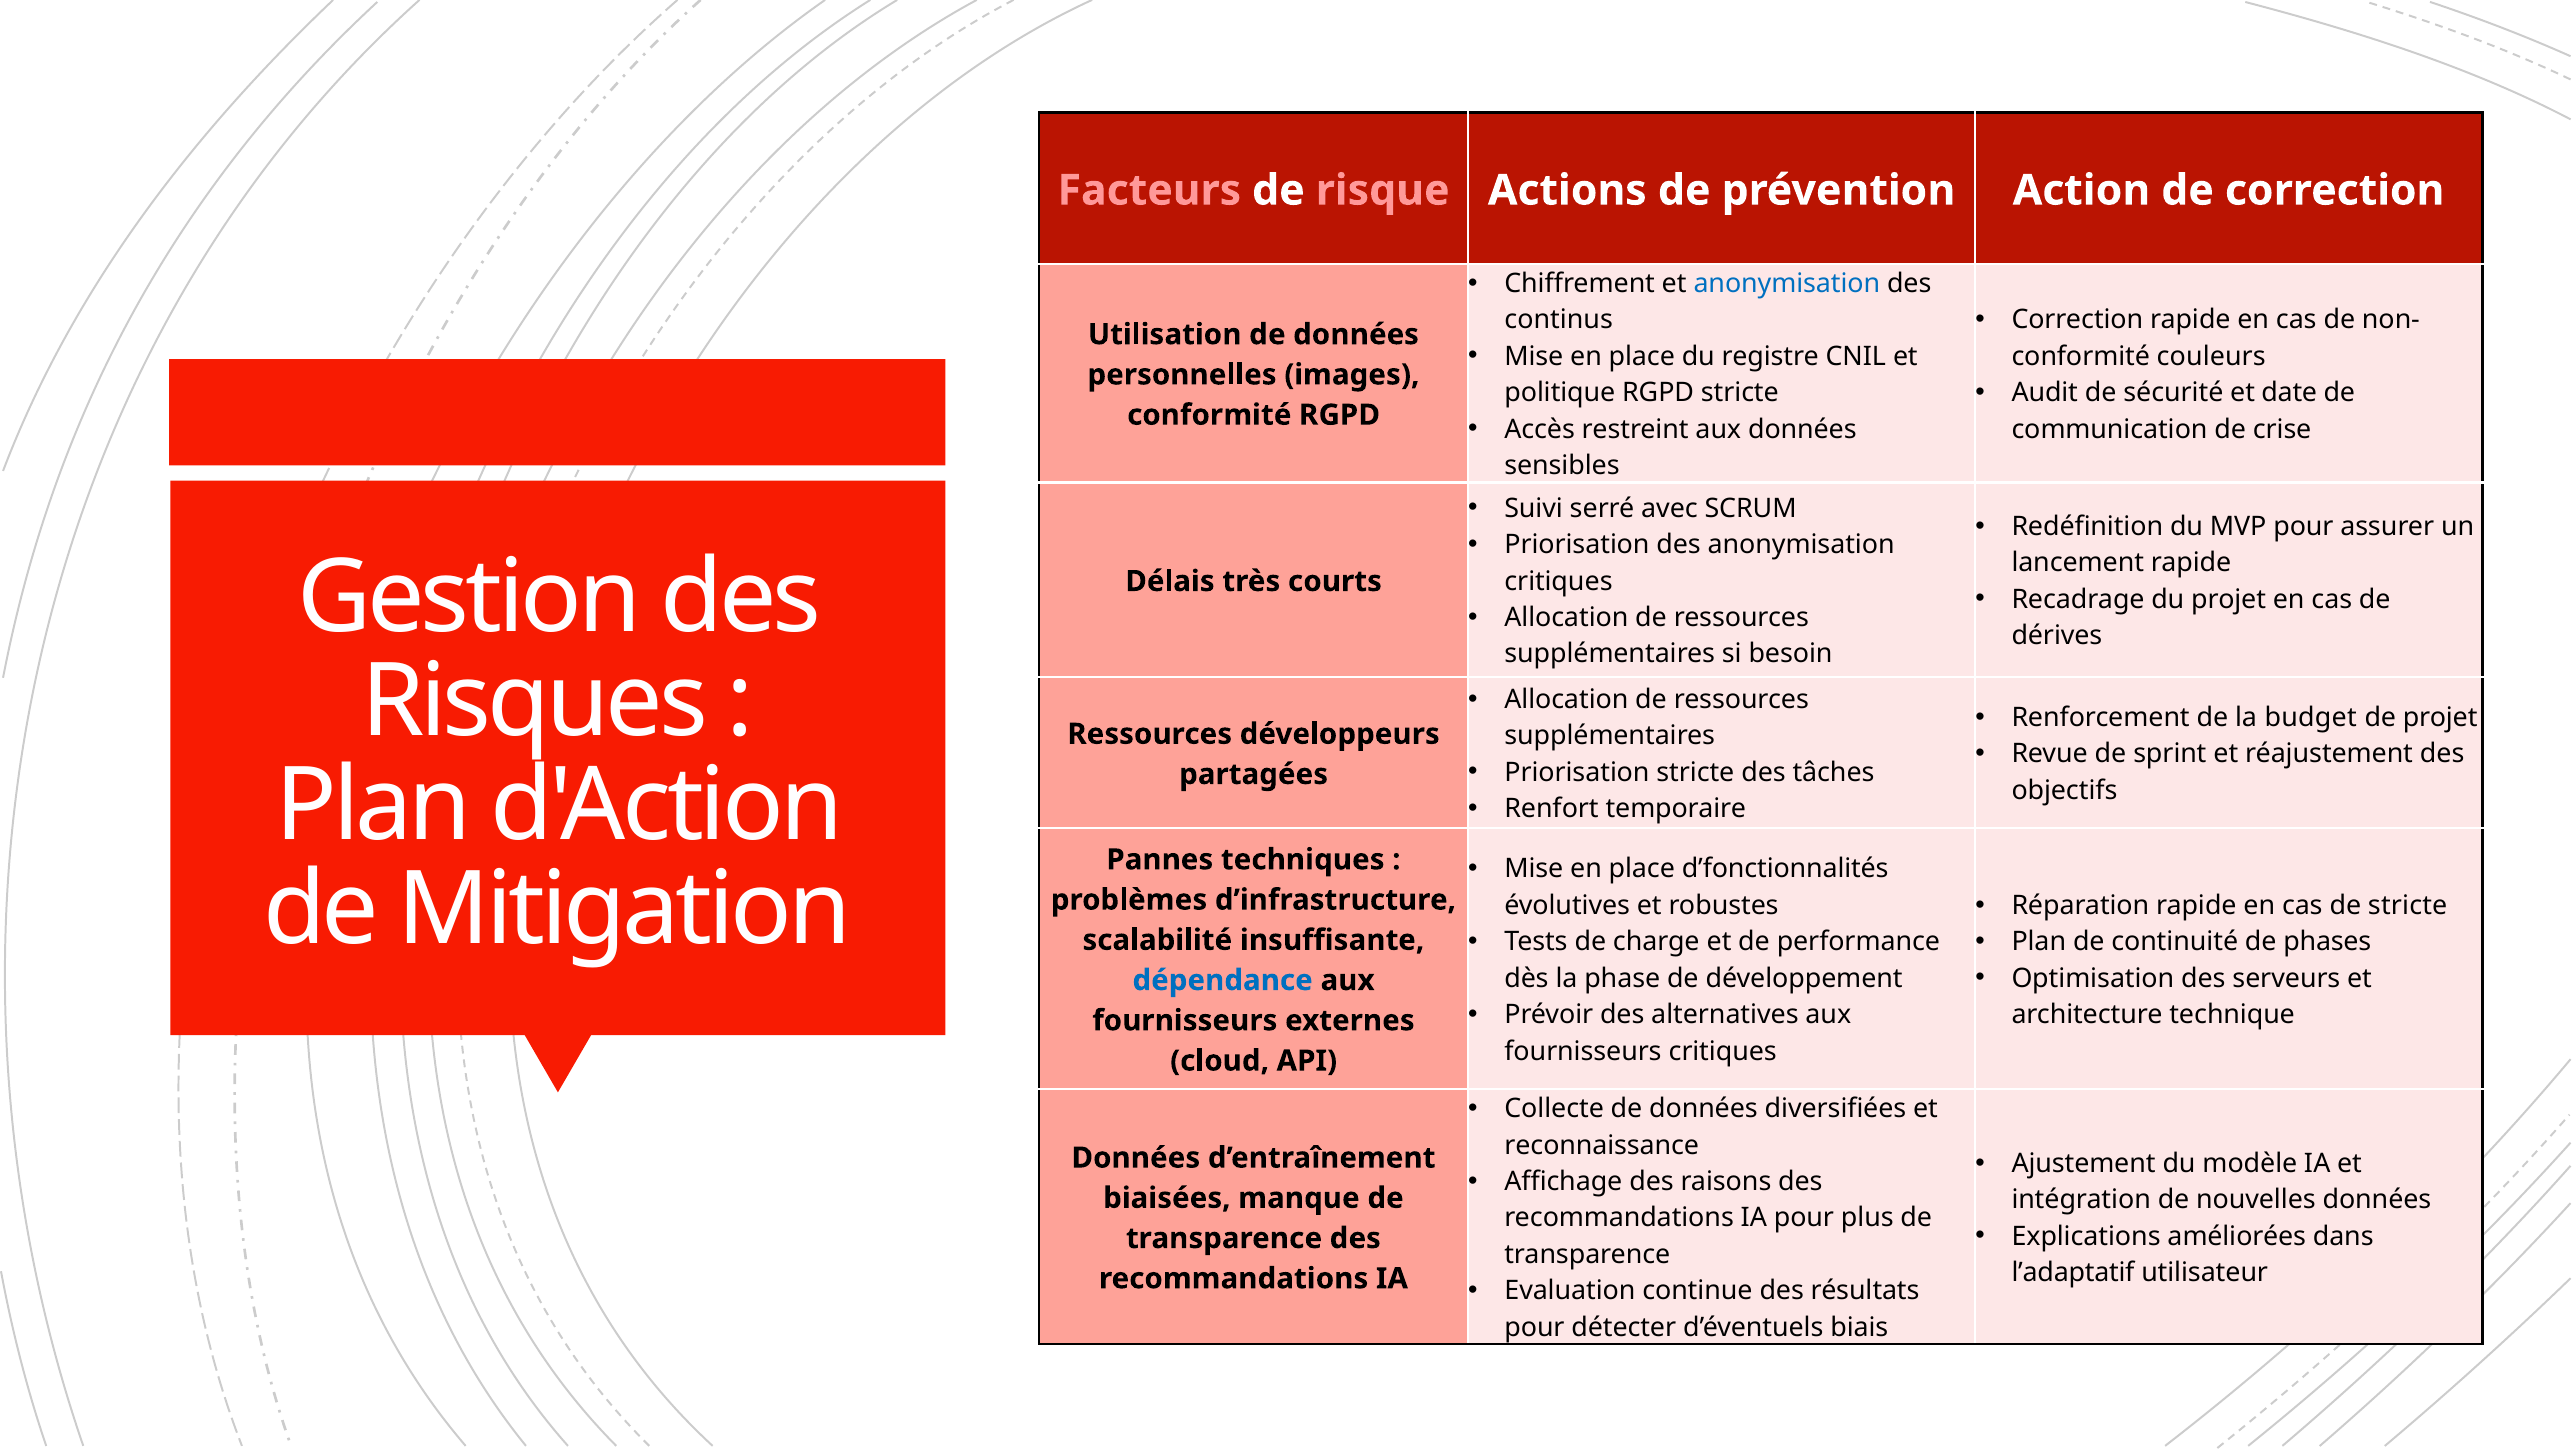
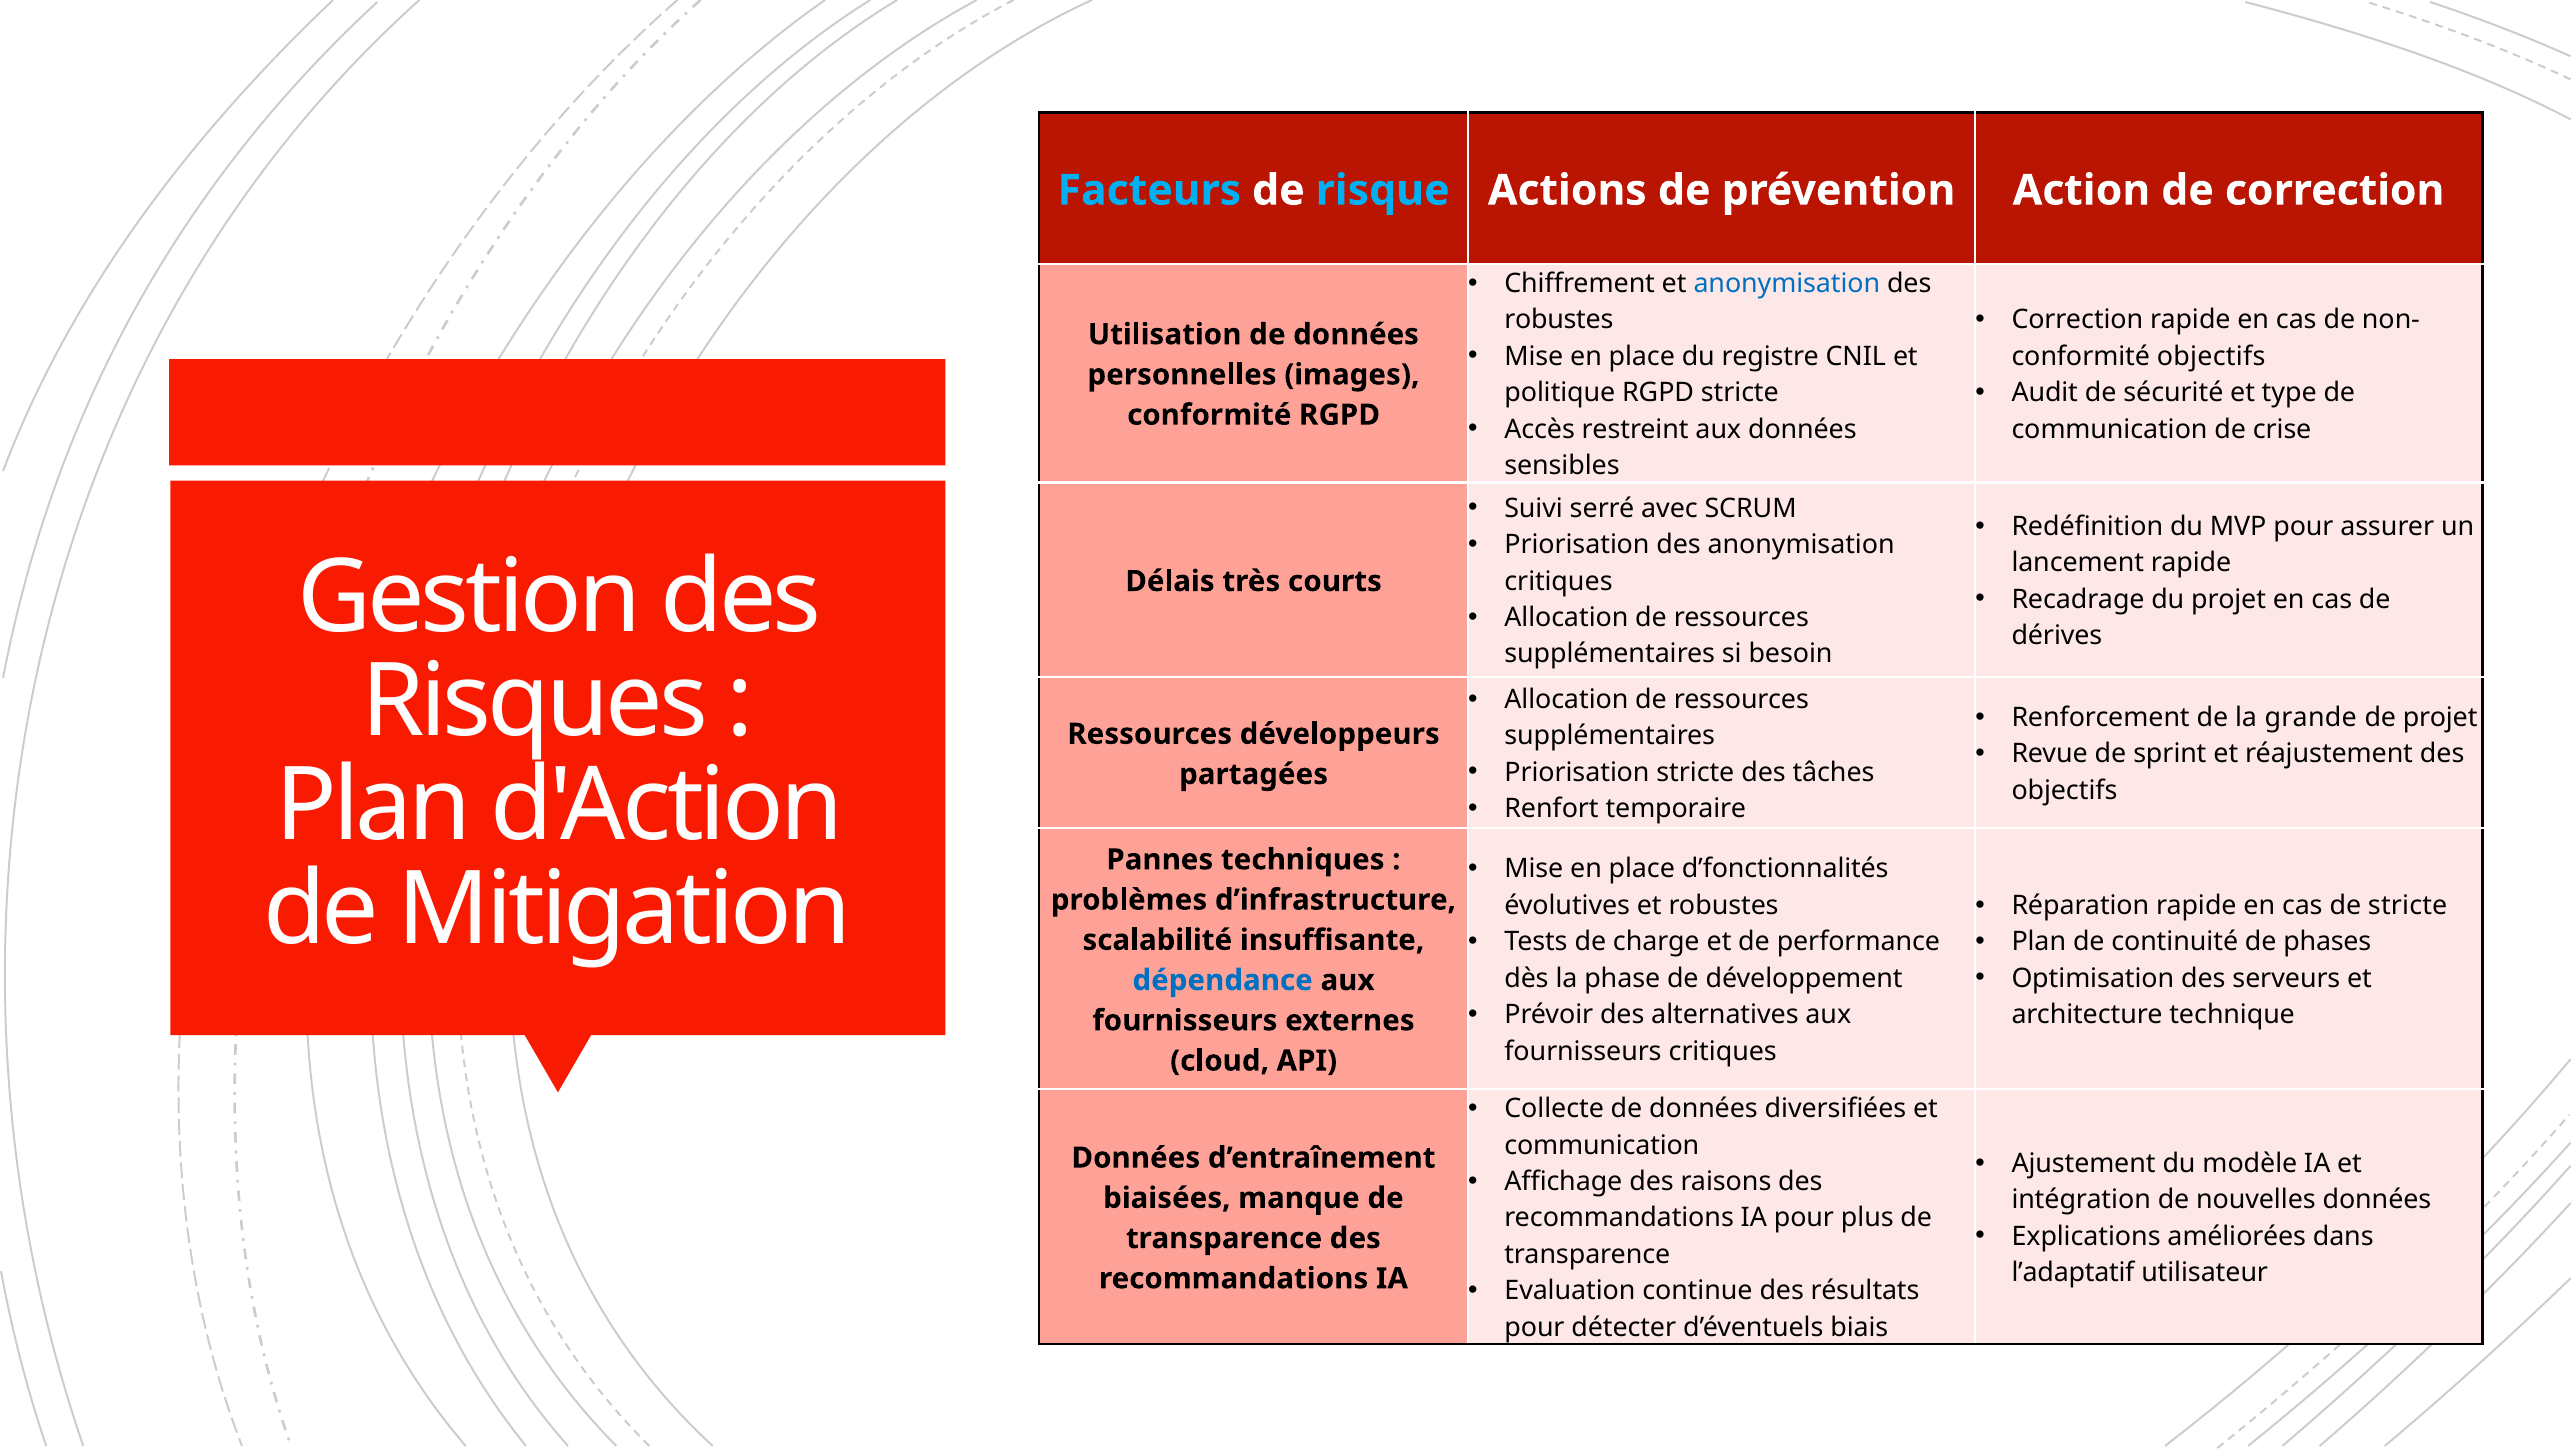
Facteurs colour: pink -> light blue (1149, 190)
risque colour: pink -> light blue (1383, 190)
continus: continus -> robustes (1559, 320)
conformité couleurs: couleurs -> objectifs (2211, 356)
date: date -> type (2289, 393)
budget: budget -> grande (2311, 718)
reconnaissance: reconnaissance -> communication (1602, 1145)
